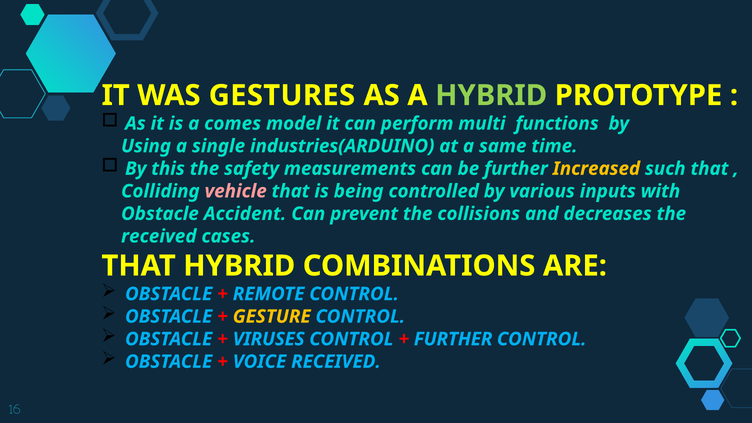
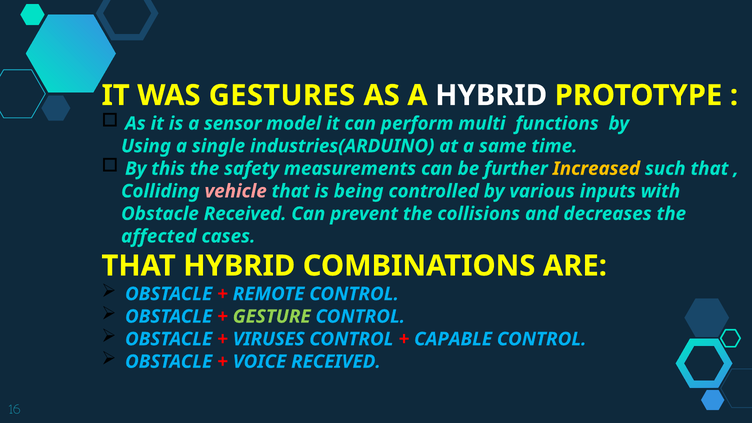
HYBRID colour: light green -> white (491, 95)
comes: comes -> sensor (233, 124)
Obstacle Accident: Accident -> Received (245, 214)
received: received -> affected (159, 236)
GESTURE colour: yellow -> light green (272, 317)
FURTHER: FURTHER -> CAPABLE (453, 339)
